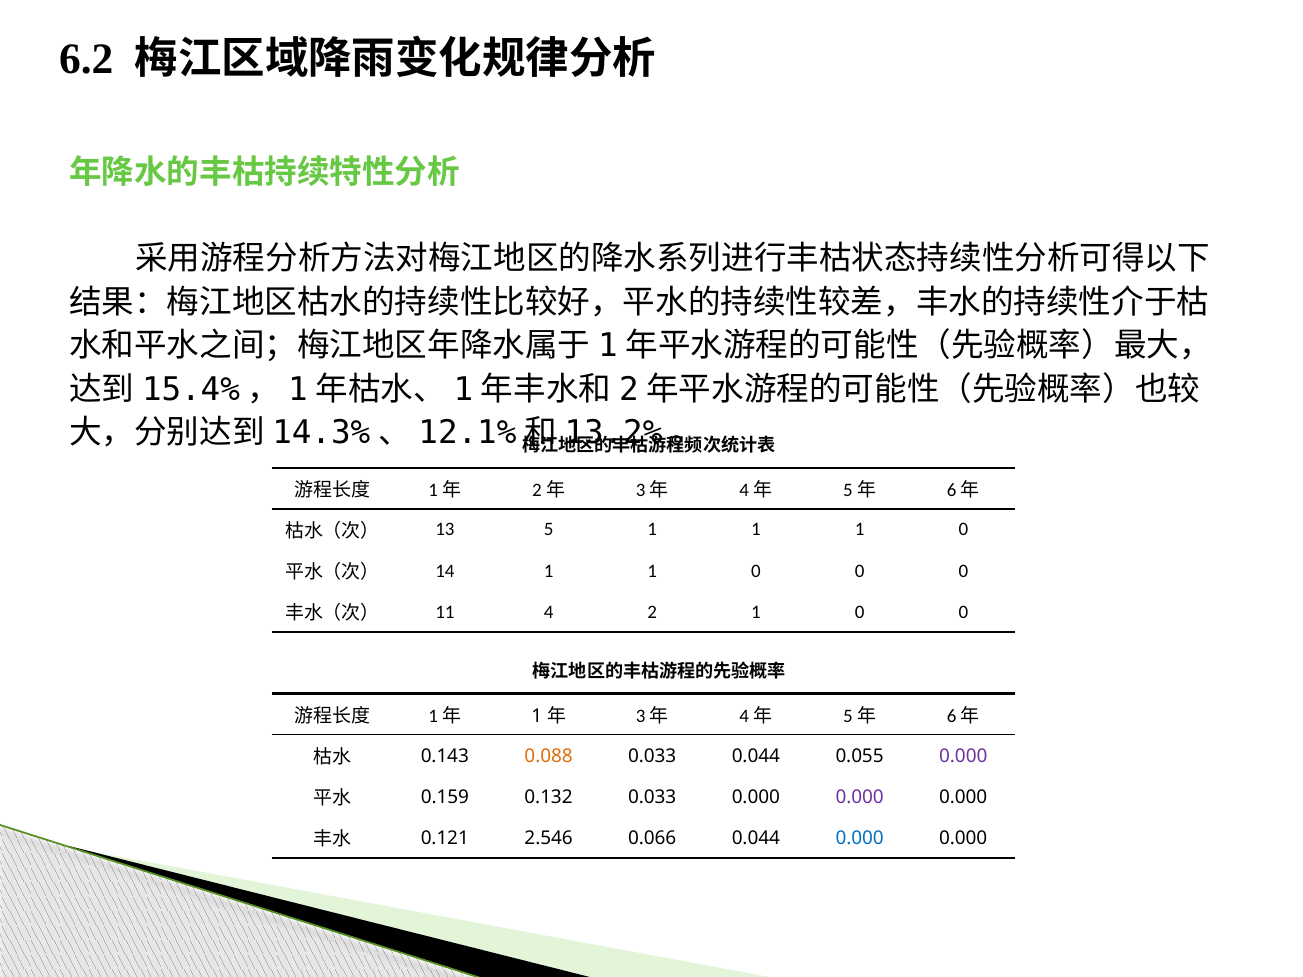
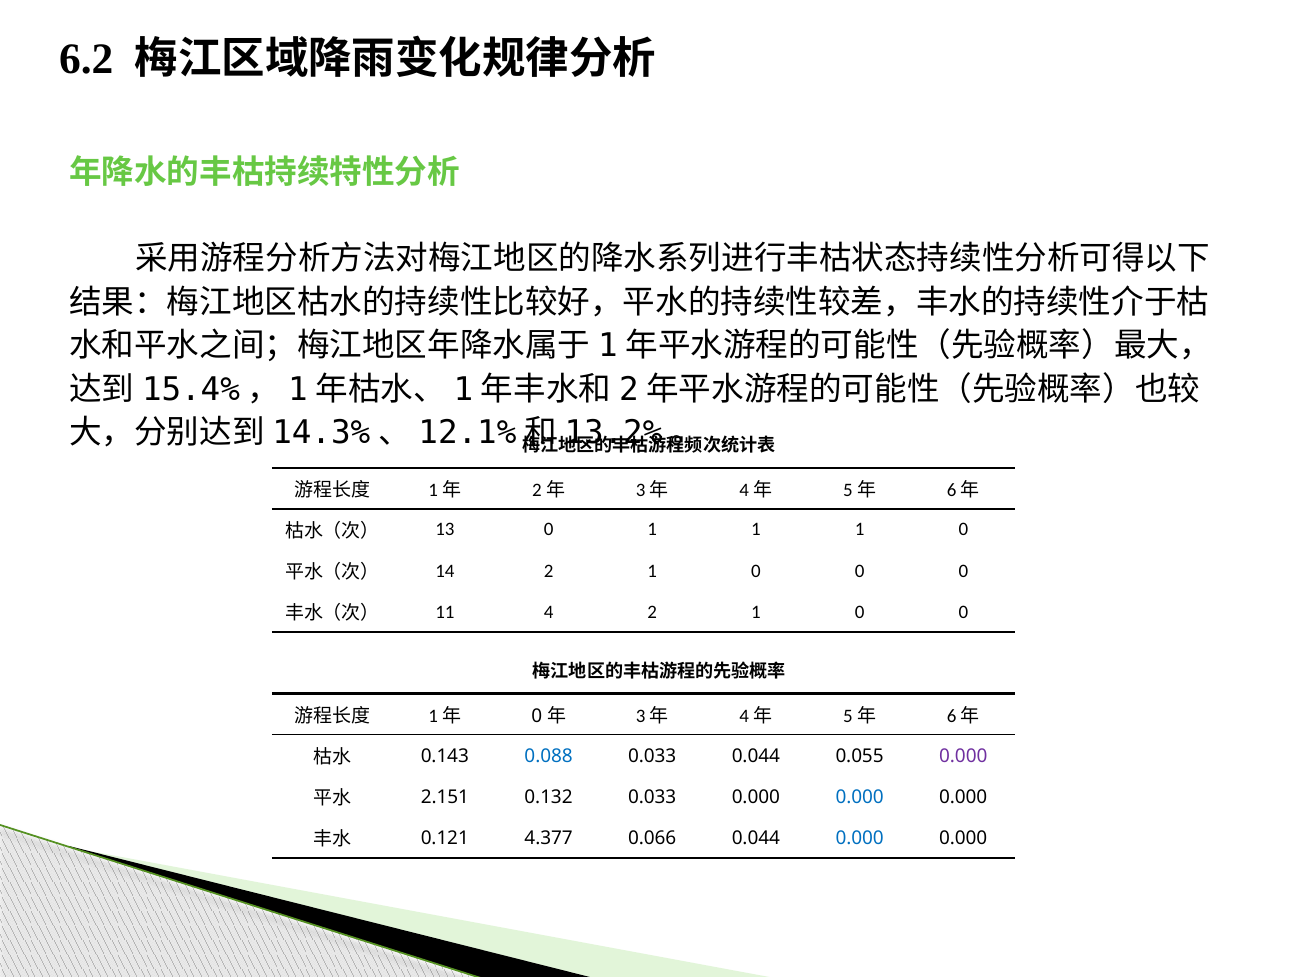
13 5: 5 -> 0 (549, 530)
14 1: 1 -> 2 (549, 571)
1: 1 -> 0 (537, 716)
0.088 colour: orange -> blue (549, 757)
0.159: 0.159 -> 2.151 (445, 798)
0.000 colour: purple -> blue (860, 798)
2.546: 2.546 -> 4.377 (549, 839)
